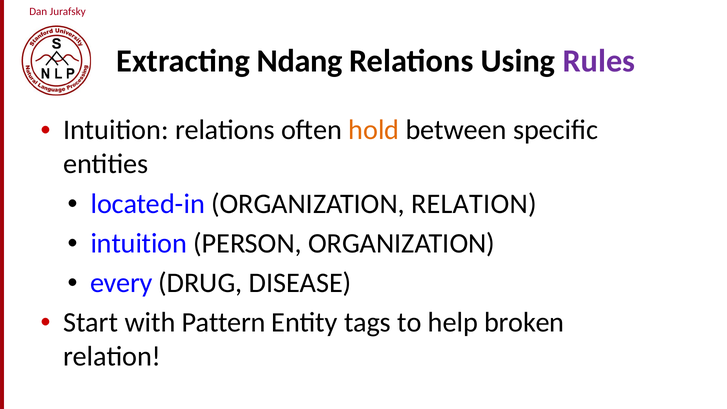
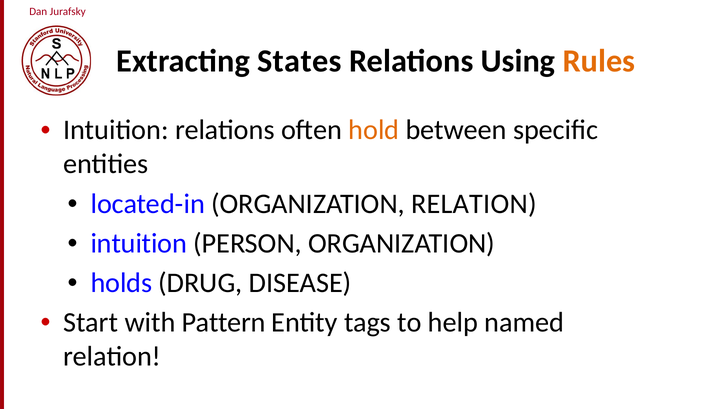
Ndang: Ndang -> States (299, 61)
Rules colour: purple -> orange (599, 61)
every: every -> holds (121, 283)
broken: broken -> named (524, 323)
